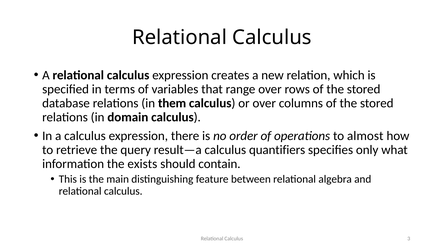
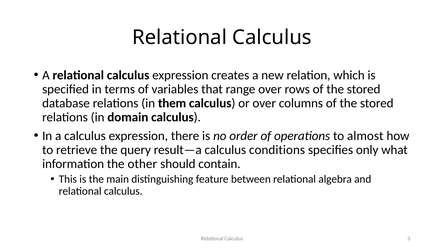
quantifiers: quantifiers -> conditions (277, 150)
exists: exists -> other (142, 164)
